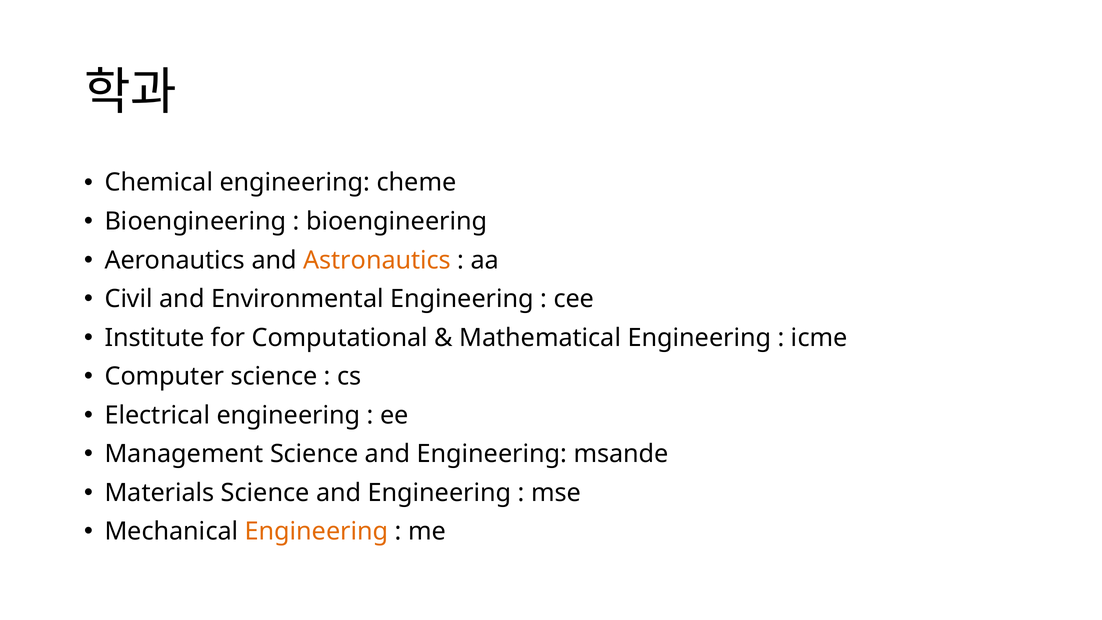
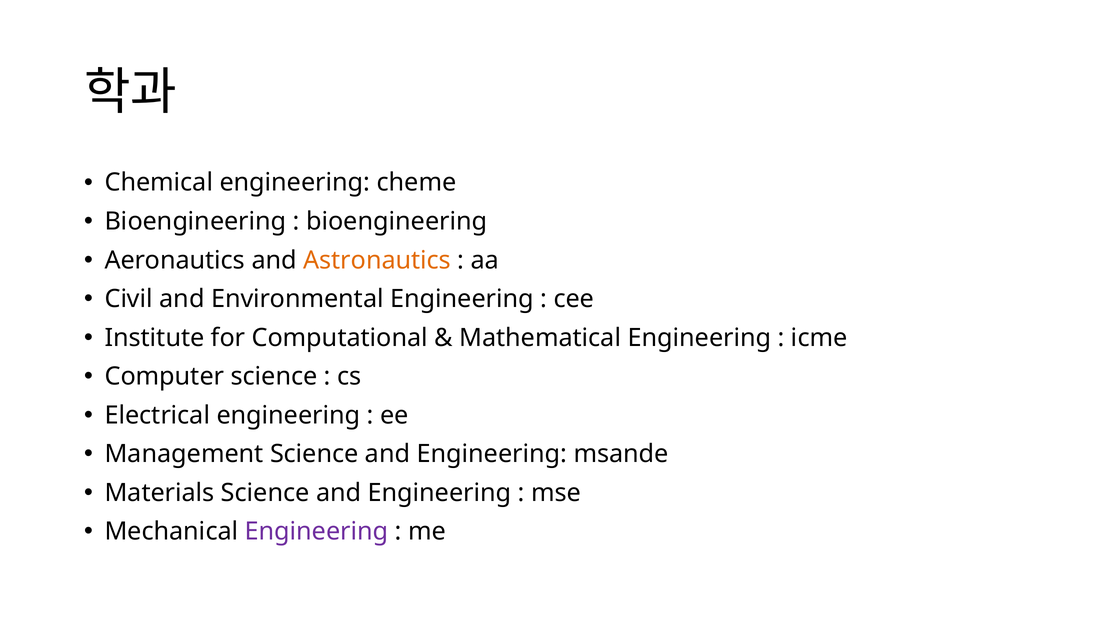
Engineering colour: orange -> purple (317, 531)
